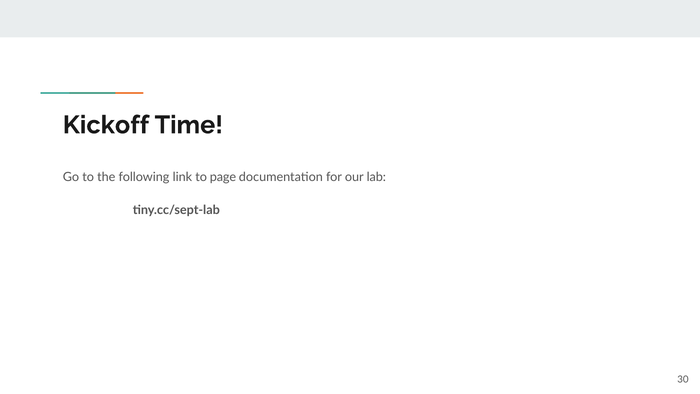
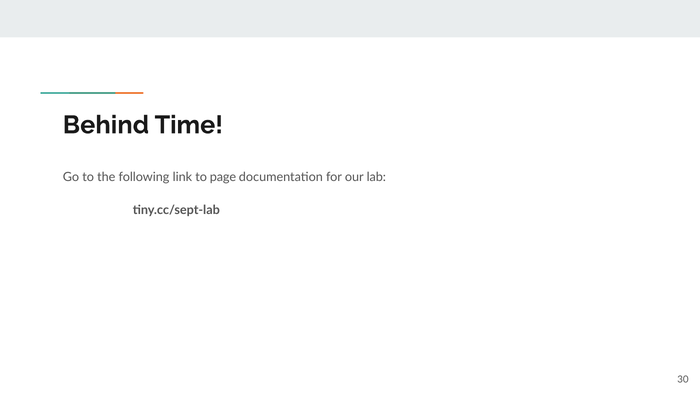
Kickoff: Kickoff -> Behind (106, 125)
